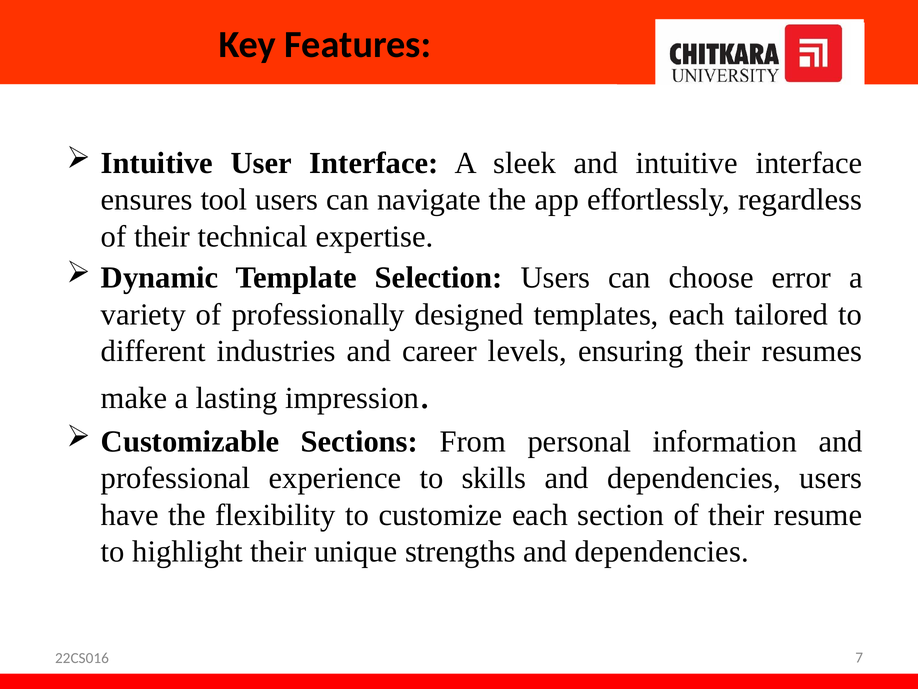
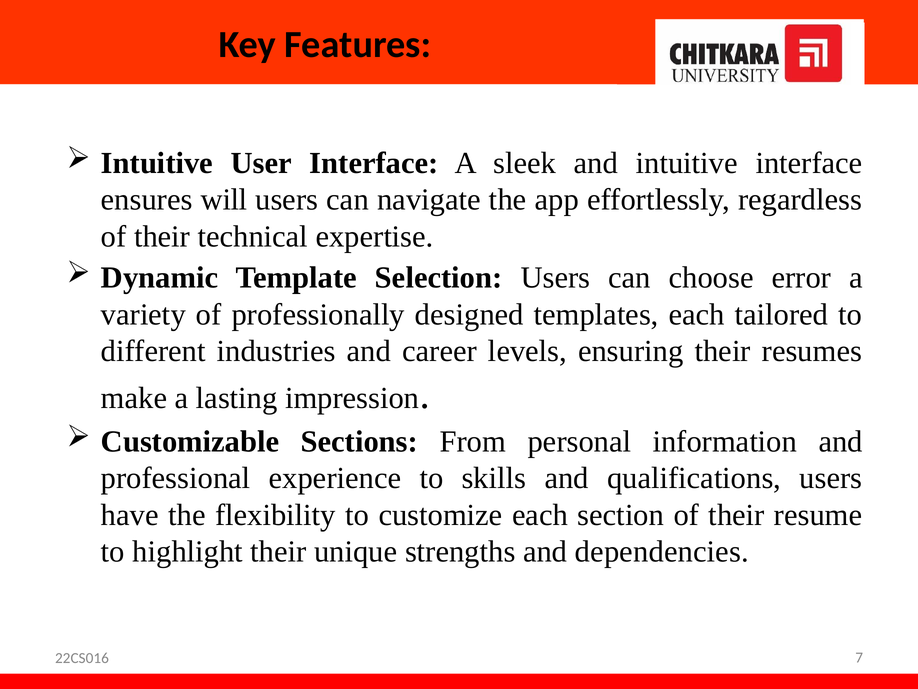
tool: tool -> will (224, 200)
skills and dependencies: dependencies -> qualifications (694, 478)
